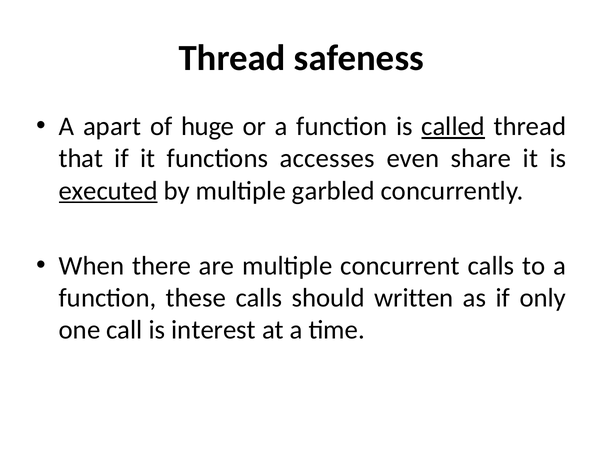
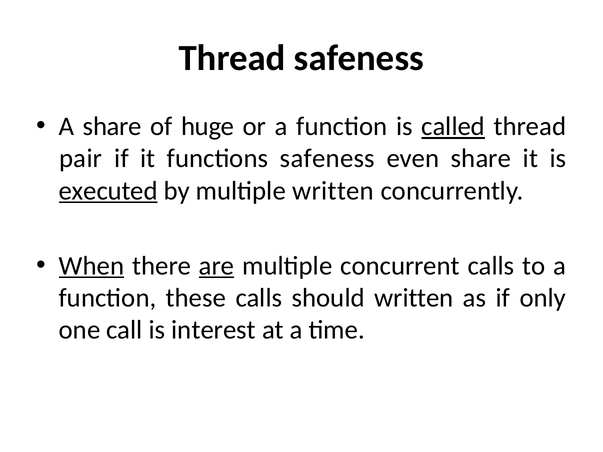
A apart: apart -> share (112, 126)
that: that -> pair (81, 159)
functions accesses: accesses -> safeness (327, 159)
multiple garbled: garbled -> written (333, 191)
When underline: none -> present (91, 266)
are underline: none -> present (217, 266)
